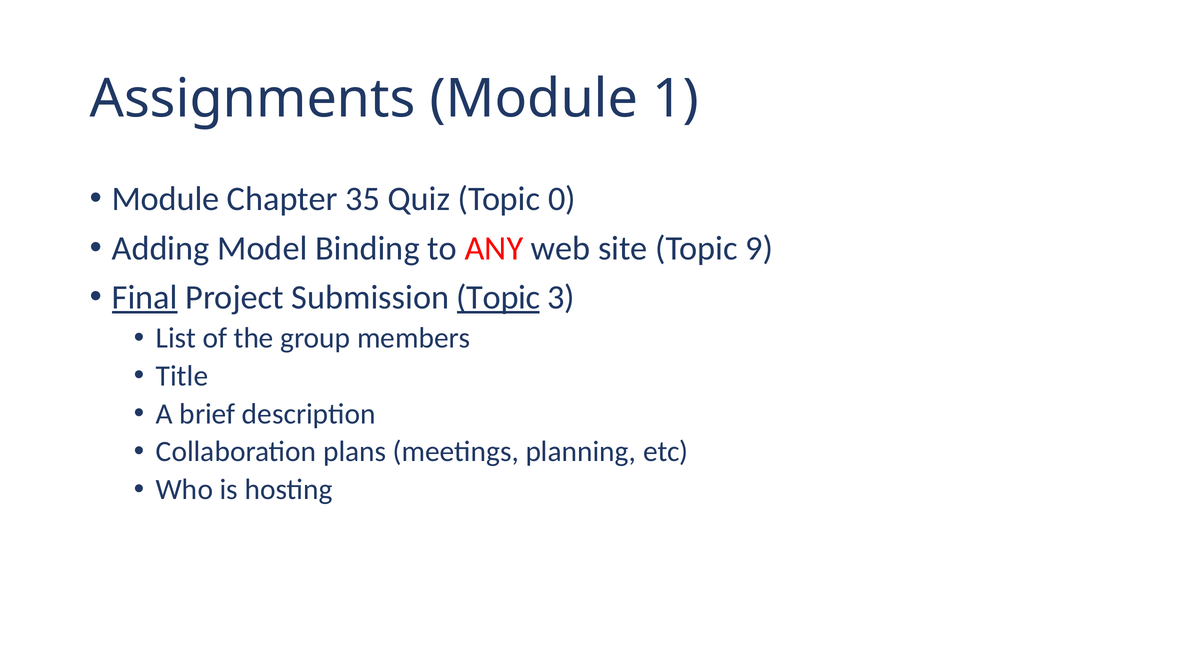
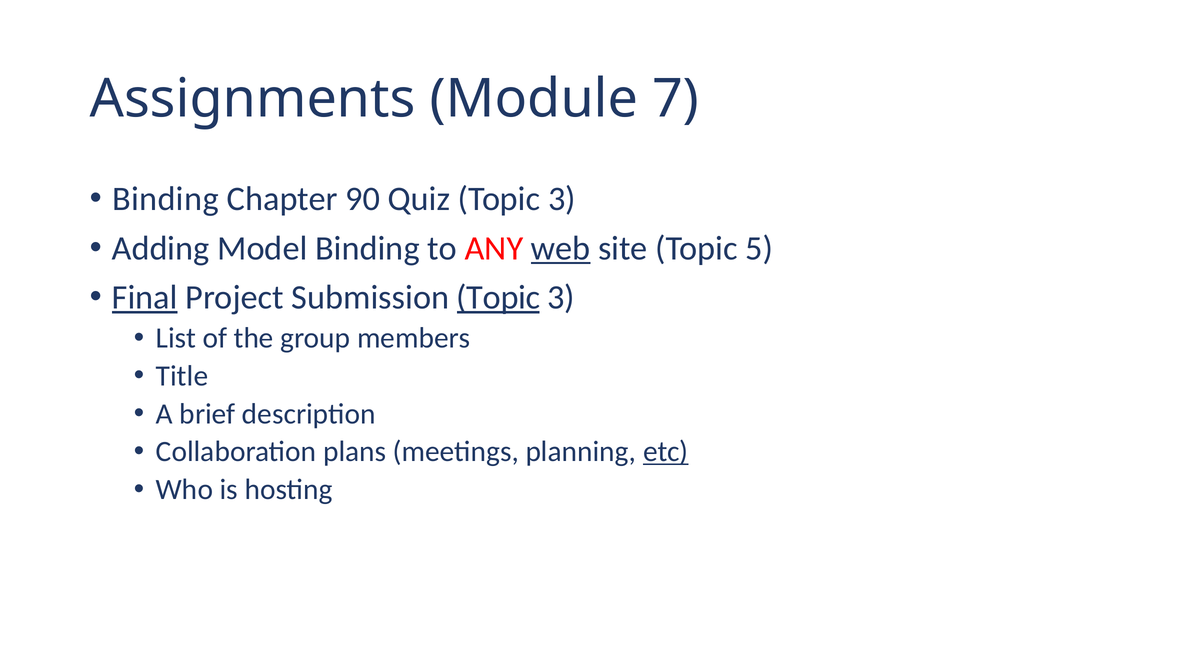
1: 1 -> 7 (676, 99)
Module: Module -> Binding (165, 199)
35: 35 -> 90 (363, 199)
Quiz Topic 0: 0 -> 3 (562, 199)
web underline: none -> present (561, 248)
9: 9 -> 5 (759, 248)
etc underline: none -> present (666, 452)
